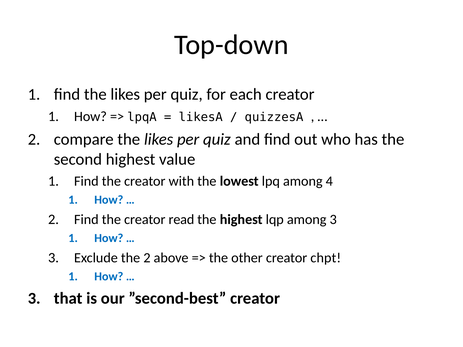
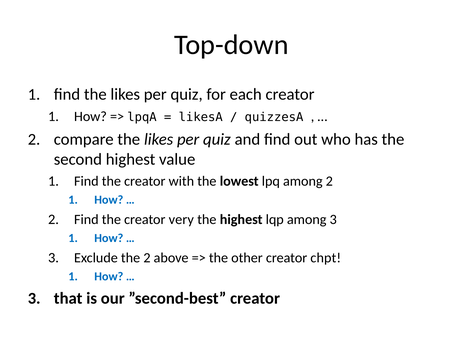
among 4: 4 -> 2 (329, 181)
read: read -> very (181, 220)
